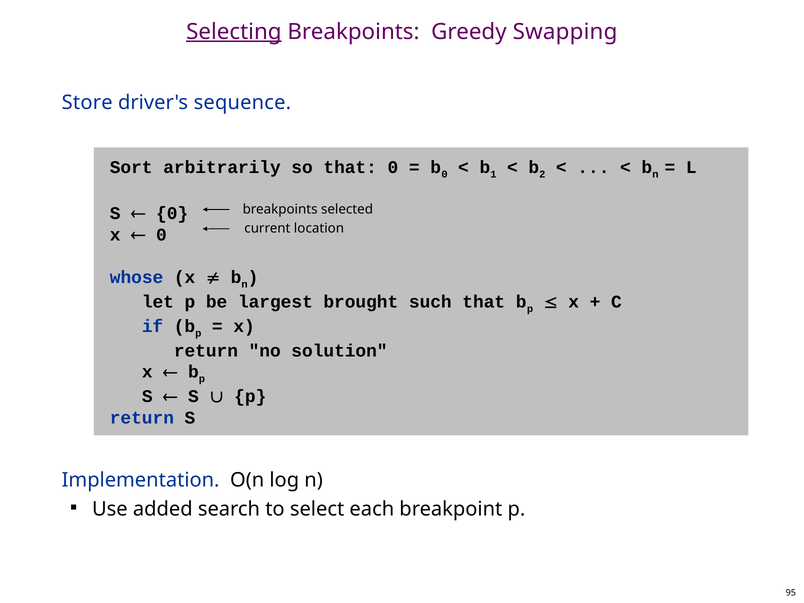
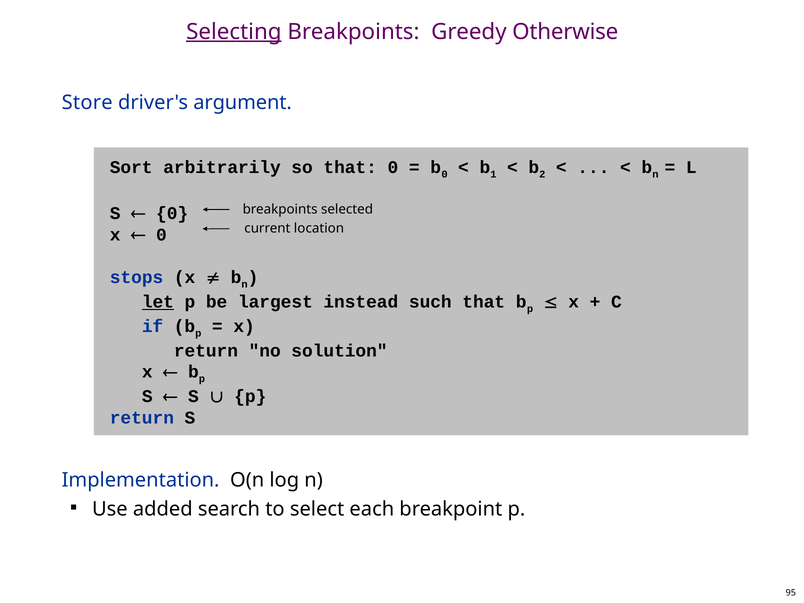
Swapping: Swapping -> Otherwise (565, 32)
sequence: sequence -> argument (243, 103)
whose: whose -> stops (137, 278)
let underline: none -> present (158, 302)
brought: brought -> instead (361, 302)
